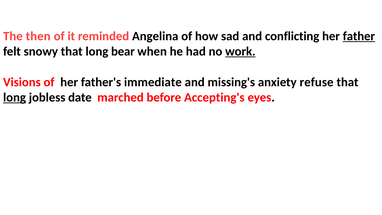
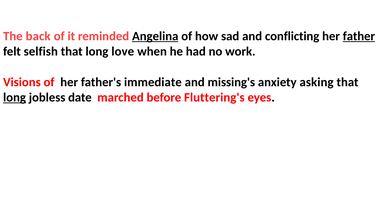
then: then -> back (38, 36)
Angelina underline: none -> present (155, 36)
snowy: snowy -> selfish (41, 51)
bear: bear -> love (123, 51)
work underline: present -> none (240, 51)
refuse: refuse -> asking (317, 82)
Accepting's: Accepting's -> Fluttering's (214, 97)
